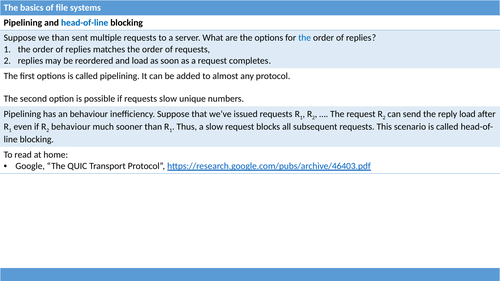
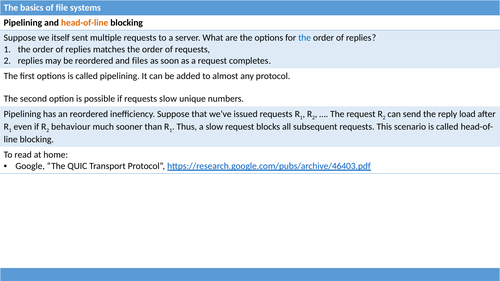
head-of-line colour: blue -> orange (85, 23)
we than: than -> itself (61, 38)
and load: load -> files (140, 61)
an behaviour: behaviour -> reordered (89, 114)
